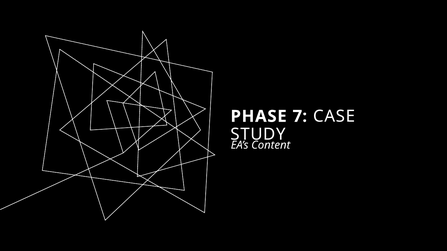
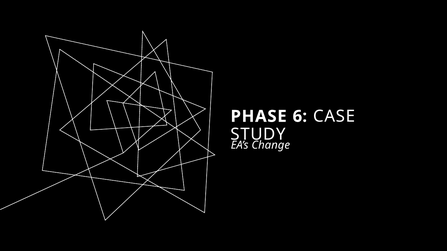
7: 7 -> 6 (300, 117)
Content: Content -> Change (271, 145)
